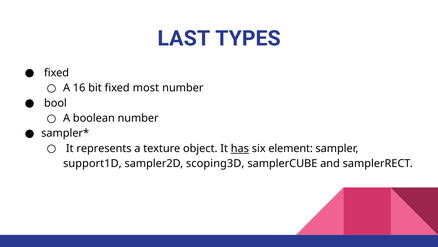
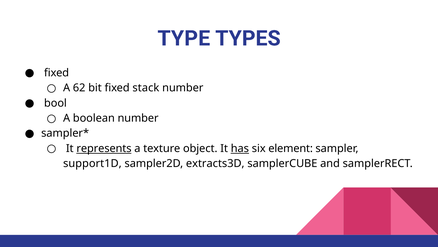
LAST: LAST -> TYPE (184, 38)
16: 16 -> 62 (79, 88)
most: most -> stack (146, 88)
represents underline: none -> present (104, 148)
scoping3D: scoping3D -> extracts3D (215, 163)
